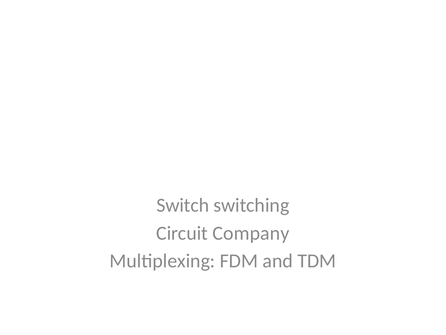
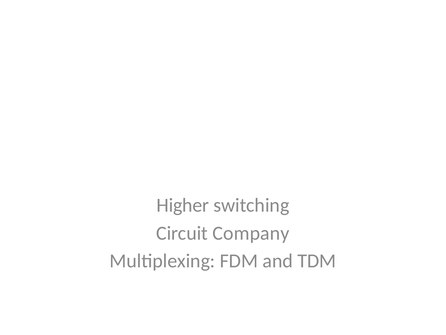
Switch: Switch -> Higher (183, 205)
